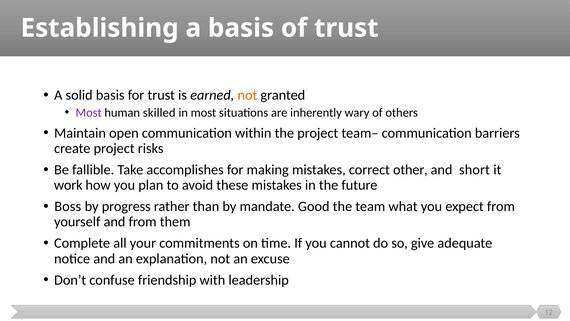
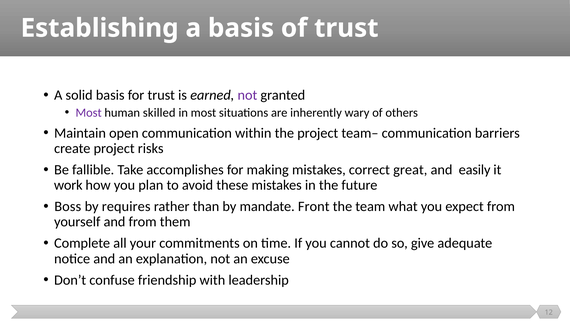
not colour: orange -> purple (247, 95)
other: other -> great (410, 170)
short: short -> easily (475, 170)
progress: progress -> requires (126, 206)
Good: Good -> Front (314, 206)
